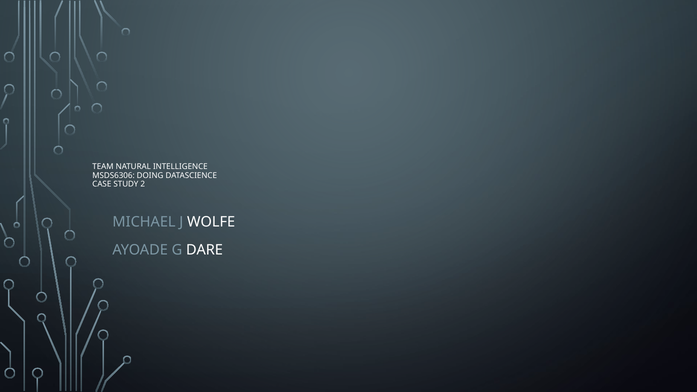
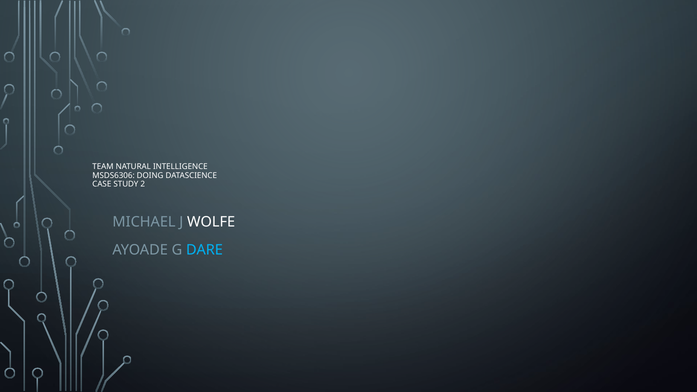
DARE colour: white -> light blue (204, 250)
